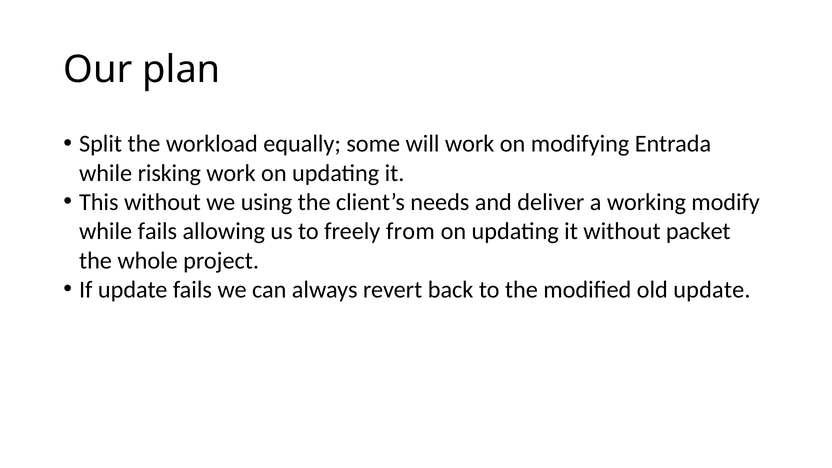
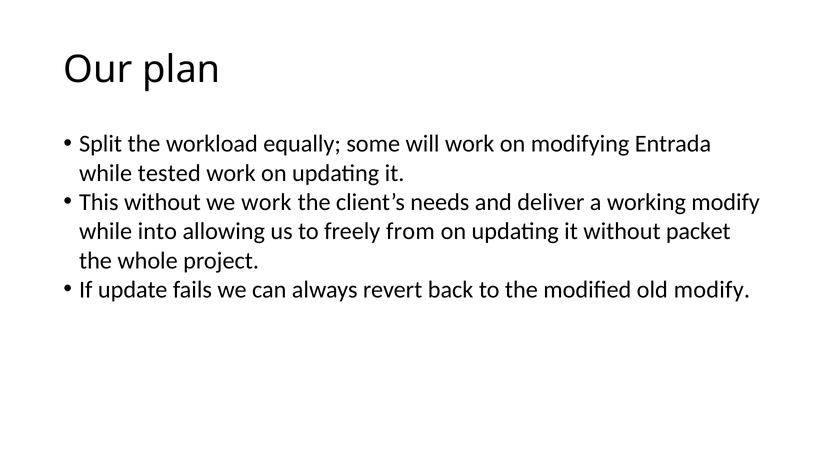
risking: risking -> tested (169, 173)
we using: using -> work (266, 202)
while fails: fails -> into (157, 231)
old update: update -> modify (712, 290)
